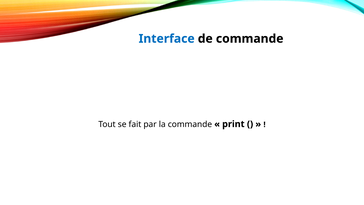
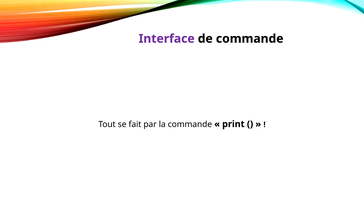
Interface colour: blue -> purple (167, 39)
